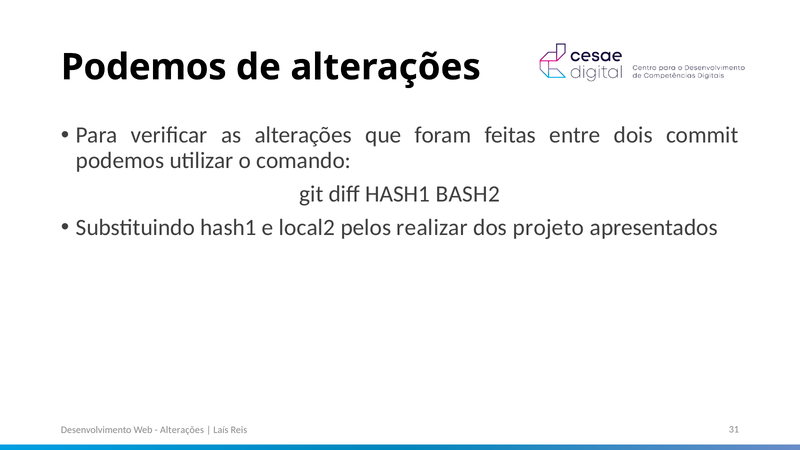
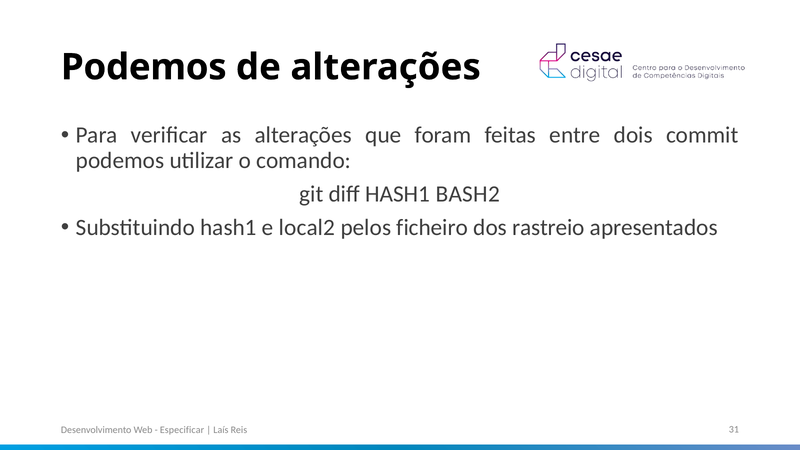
realizar: realizar -> ficheiro (432, 228)
projeto: projeto -> rastreio (549, 228)
Alterações: Alterações -> Especificar (182, 430)
